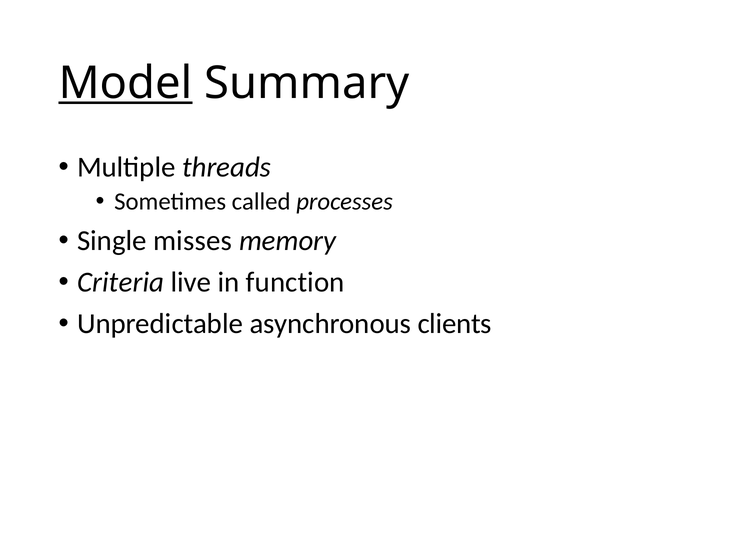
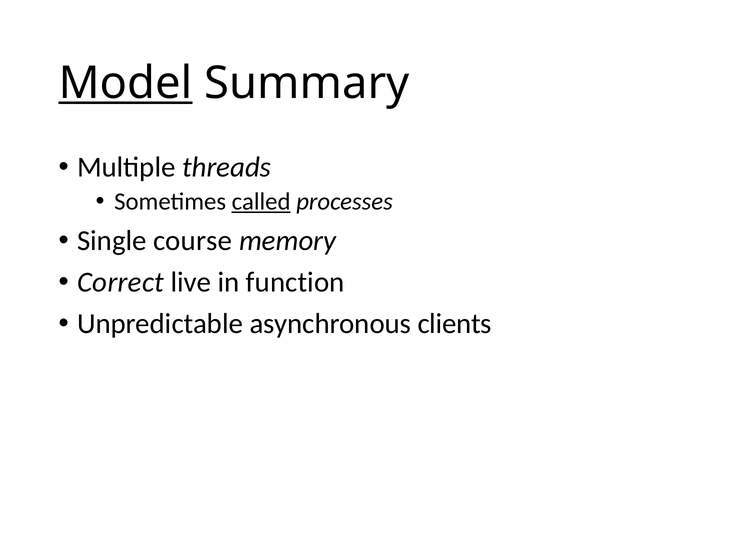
called underline: none -> present (261, 202)
misses: misses -> course (193, 241)
Criteria: Criteria -> Correct (121, 282)
